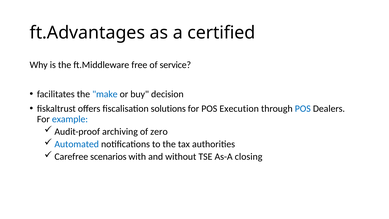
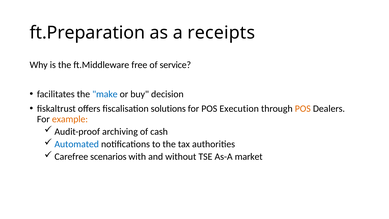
ft.Advantages: ft.Advantages -> ft.Preparation (87, 33)
certified: certified -> receipts (221, 33)
POS colour: blue -> orange (303, 109)
example colour: blue -> orange (70, 119)
zero: zero -> cash (159, 132)
closing: closing -> market (249, 157)
